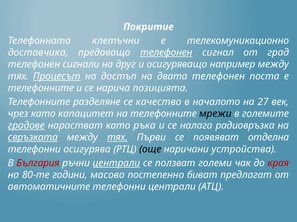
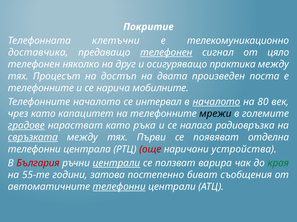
град: град -> цяло (278, 53)
сигнали: сигнали -> няколко (81, 65)
например: например -> практика (233, 65)
Процесът underline: present -> none (57, 76)
двата телефонен: телефонен -> произведен (219, 76)
позицията: позицията -> мобилните (161, 88)
Телефонните разделяне: разделяне -> началото (97, 102)
качество: качество -> интервал (159, 102)
началото underline: none -> present (216, 102)
27: 27 -> 80 (263, 102)
тях underline: present -> none (117, 138)
осигурява: осигурява -> централа (87, 150)
още colour: black -> red (150, 150)
големи: големи -> варира (215, 164)
края colour: red -> green (278, 164)
80-те: 80-те -> 55-те (36, 175)
масово: масово -> затова (108, 175)
предлагат: предлагат -> съобщения (246, 175)
телефонни underline: none -> present (119, 187)
